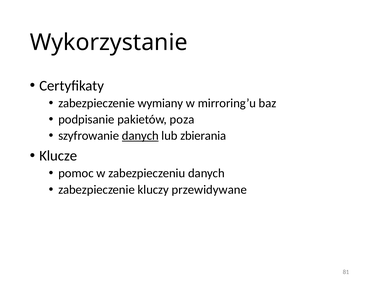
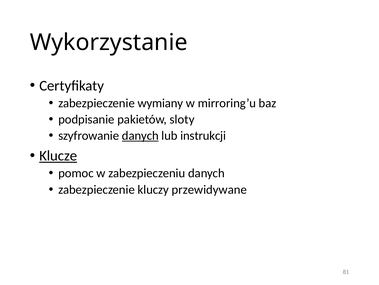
poza: poza -> sloty (182, 119)
zbierania: zbierania -> instrukcji (203, 135)
Klucze underline: none -> present (58, 155)
